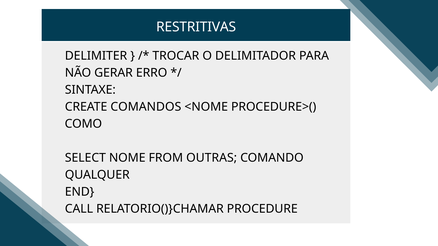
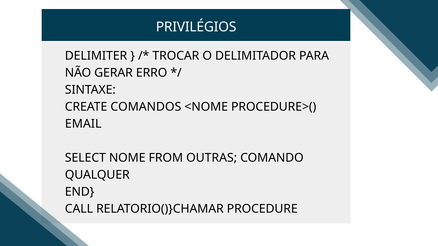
RESTRITIVAS: RESTRITIVAS -> PRIVILÉGIOS (196, 27)
COMO: COMO -> EMAIL (83, 124)
